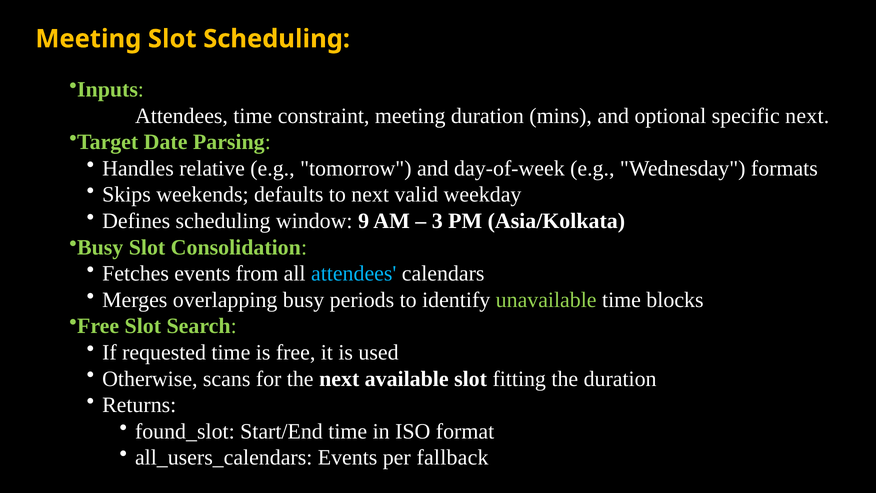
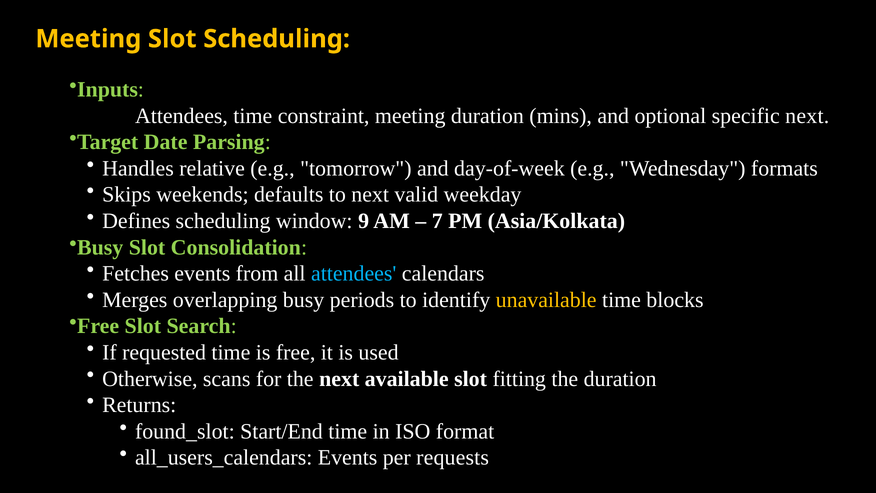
3: 3 -> 7 (437, 221)
unavailable colour: light green -> yellow (546, 300)
fallback: fallback -> requests (453, 457)
